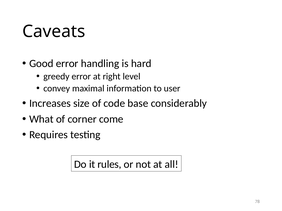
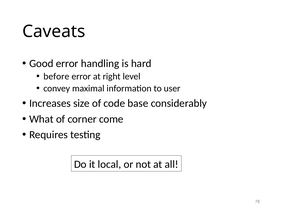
greedy: greedy -> before (56, 77)
rules: rules -> local (109, 165)
